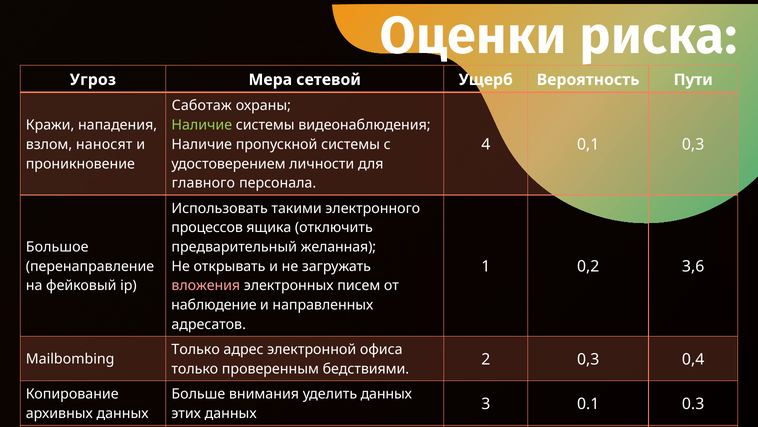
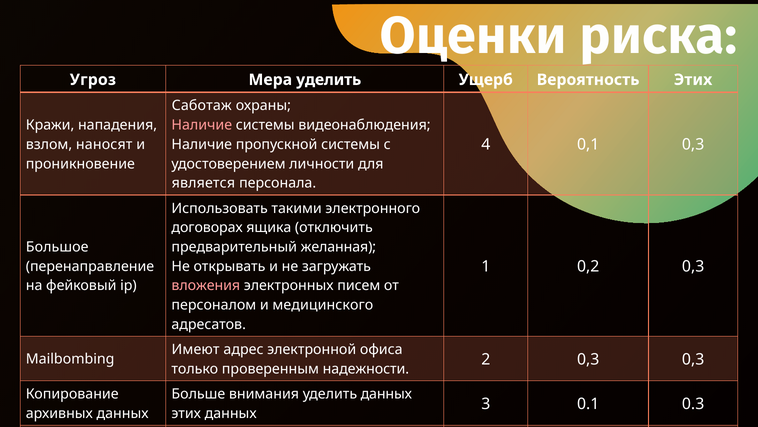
Мера сетевой: сетевой -> уделить (329, 80)
Вероятность Пути: Пути -> Этих (693, 80)
Наличие colour: light green -> pink (202, 125)
главного: главного -> является (203, 183)
процессов: процессов -> договорах (207, 227)
0,2 3,6: 3,6 -> 0,3 (693, 266)
наблюдение: наблюдение -> персоналом (214, 305)
направленных: направленных -> медицинского (323, 305)
Только: Только -> Имеют (196, 349)
0,3 0,4: 0,4 -> 0,3 (693, 359)
бедствиями: бедствиями -> надежности (366, 368)
